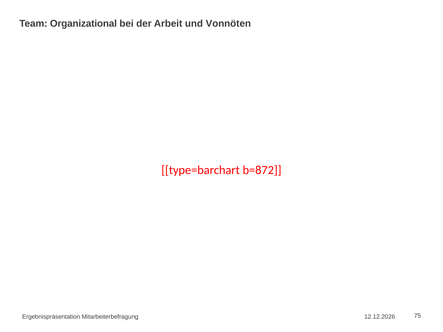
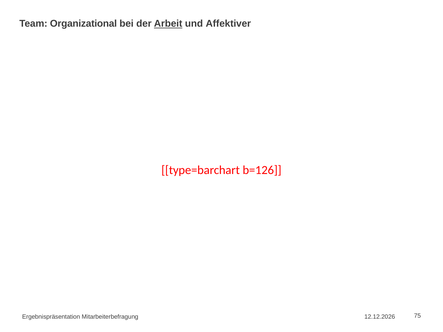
Arbeit underline: none -> present (168, 24)
Vonnöten: Vonnöten -> Affektiver (228, 24)
b=872: b=872 -> b=126 (262, 170)
